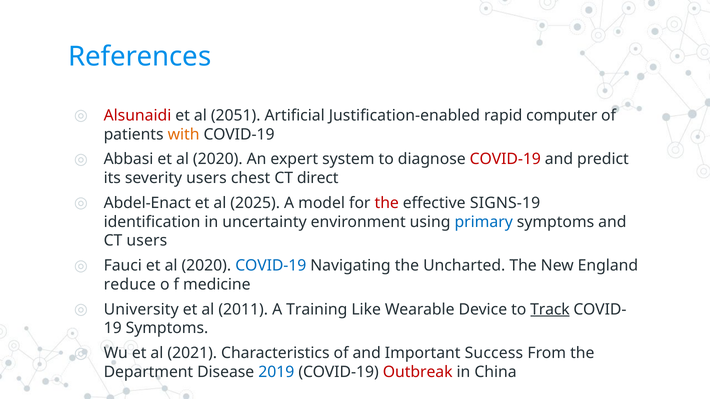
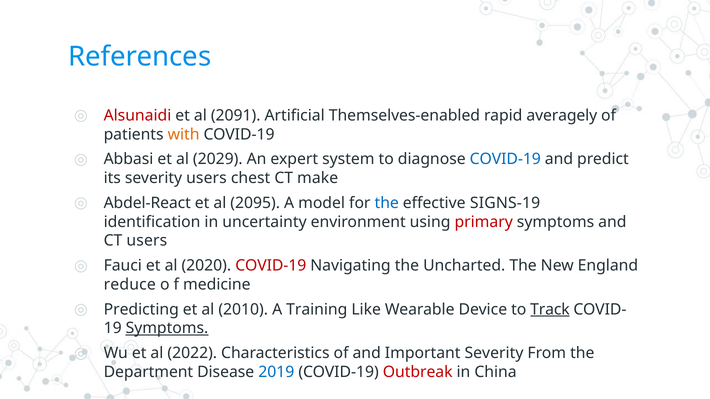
2051: 2051 -> 2091 (236, 116)
Justification-enabled: Justification-enabled -> Themselves-enabled (404, 116)
computer: computer -> averagely (562, 116)
Abbasi et al 2020: 2020 -> 2029 (218, 159)
COVID-19 colour: red -> blue (505, 159)
direct: direct -> make (318, 178)
Abdel-Enact: Abdel-Enact -> Abdel-React (147, 203)
2025: 2025 -> 2095 (255, 203)
the colour: red -> blue (387, 203)
primary colour: blue -> red (484, 222)
COVID-19 colour: blue -> red (271, 266)
University: University -> Predicting (141, 310)
2011: 2011 -> 2010 (243, 310)
Symptoms underline: none -> present (167, 329)
2021: 2021 -> 2022 (192, 353)
Important Success: Success -> Severity (494, 353)
